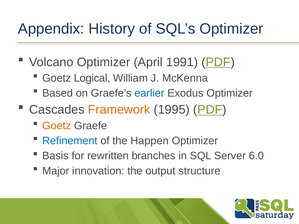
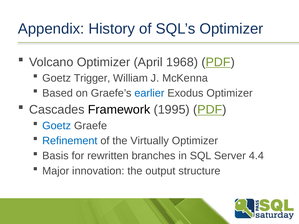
1991: 1991 -> 1968 (182, 62)
Logical: Logical -> Trigger (92, 78)
Framework colour: orange -> black (119, 110)
Goetz colour: orange -> blue (57, 126)
Happen: Happen -> Virtually (150, 141)
6.0: 6.0 -> 4.4 (256, 156)
